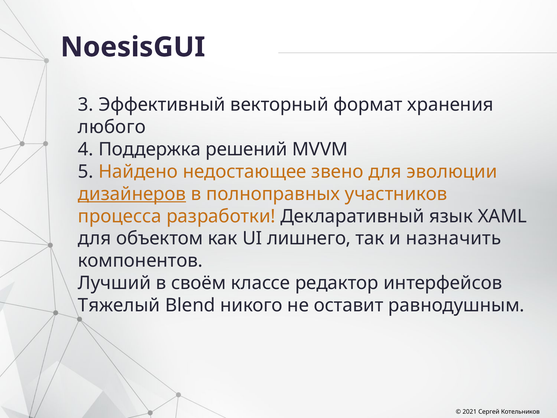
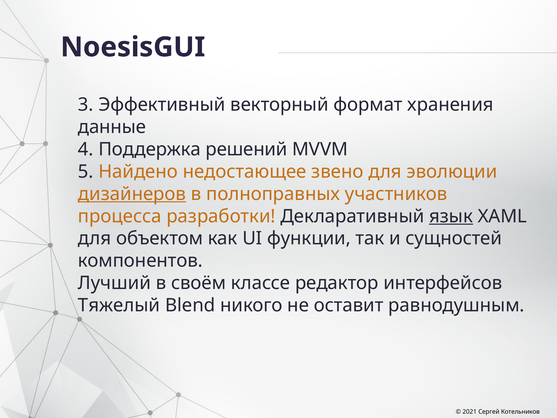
любого: любого -> данные (112, 127)
язык underline: none -> present (451, 216)
лишнего: лишнего -> функции (309, 238)
назначить: назначить -> сущностей (454, 238)
